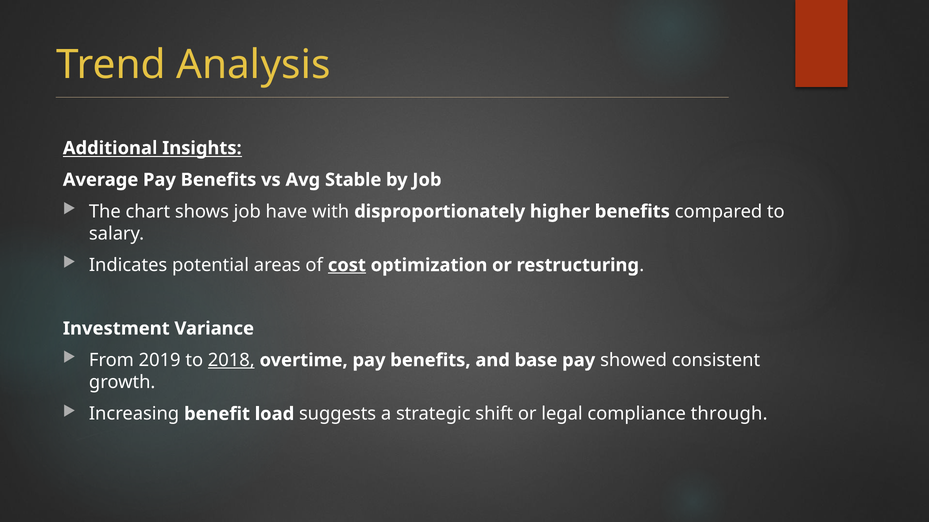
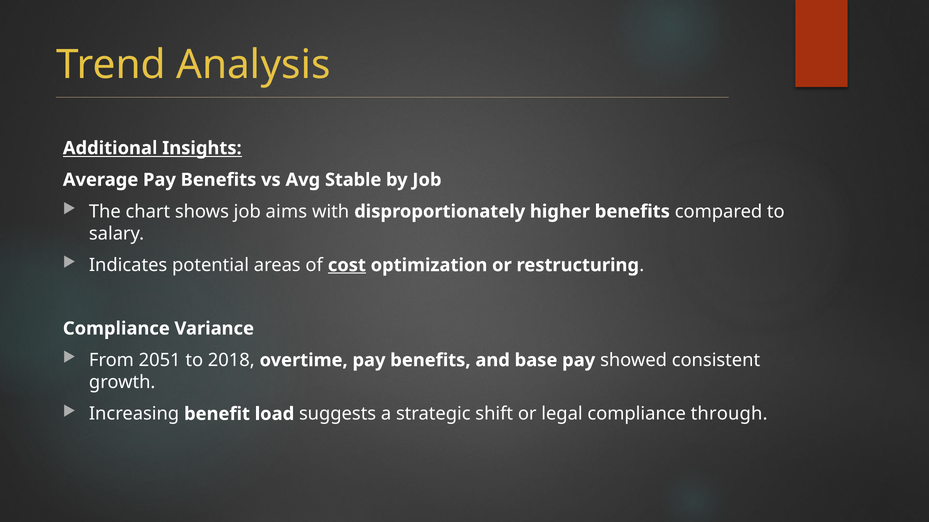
have: have -> aims (286, 212)
Investment: Investment -> Compliance (116, 329)
2019: 2019 -> 2051 (160, 361)
2018 underline: present -> none (231, 361)
